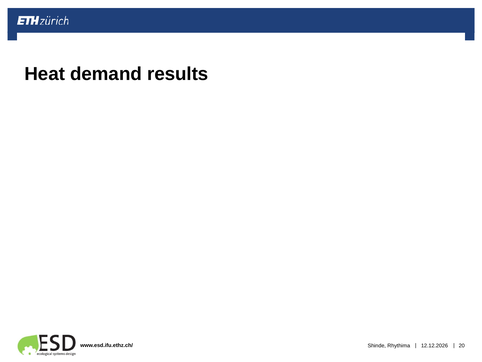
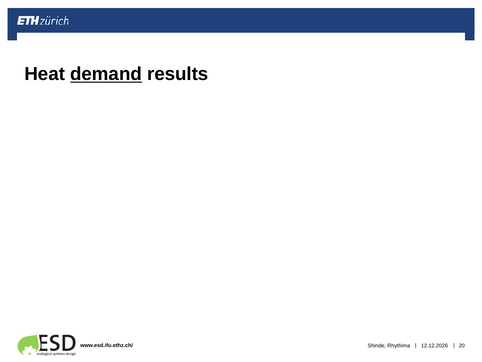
demand underline: none -> present (106, 74)
